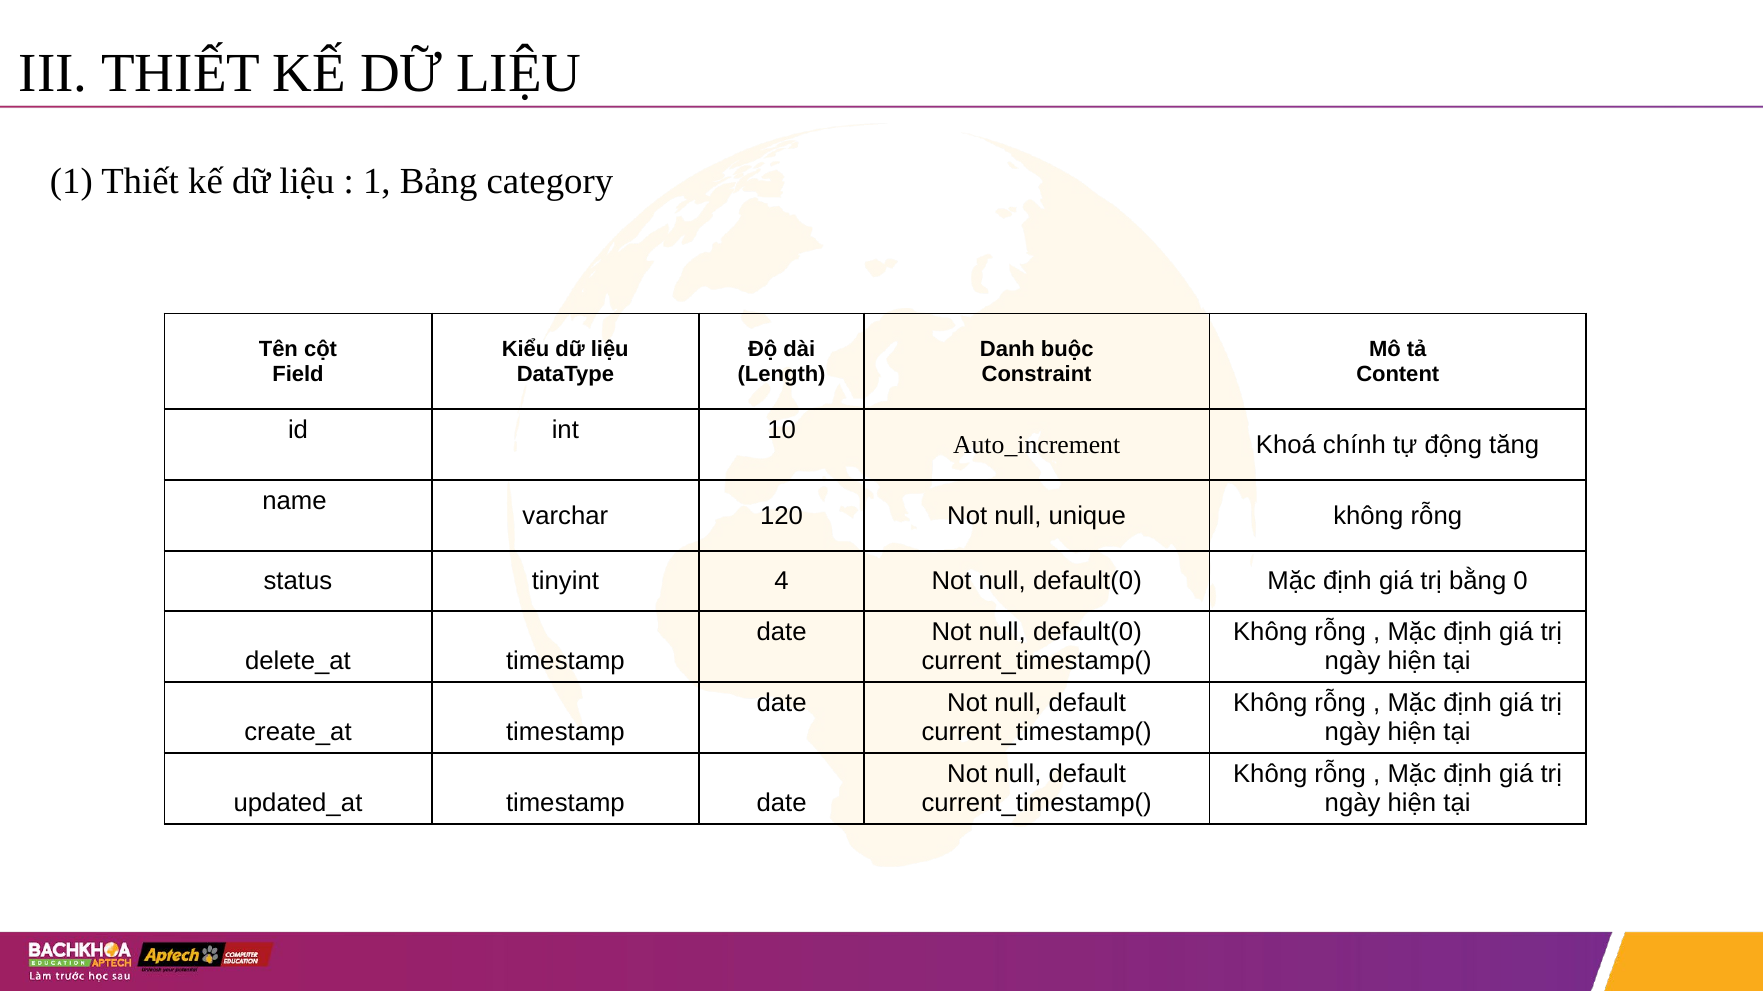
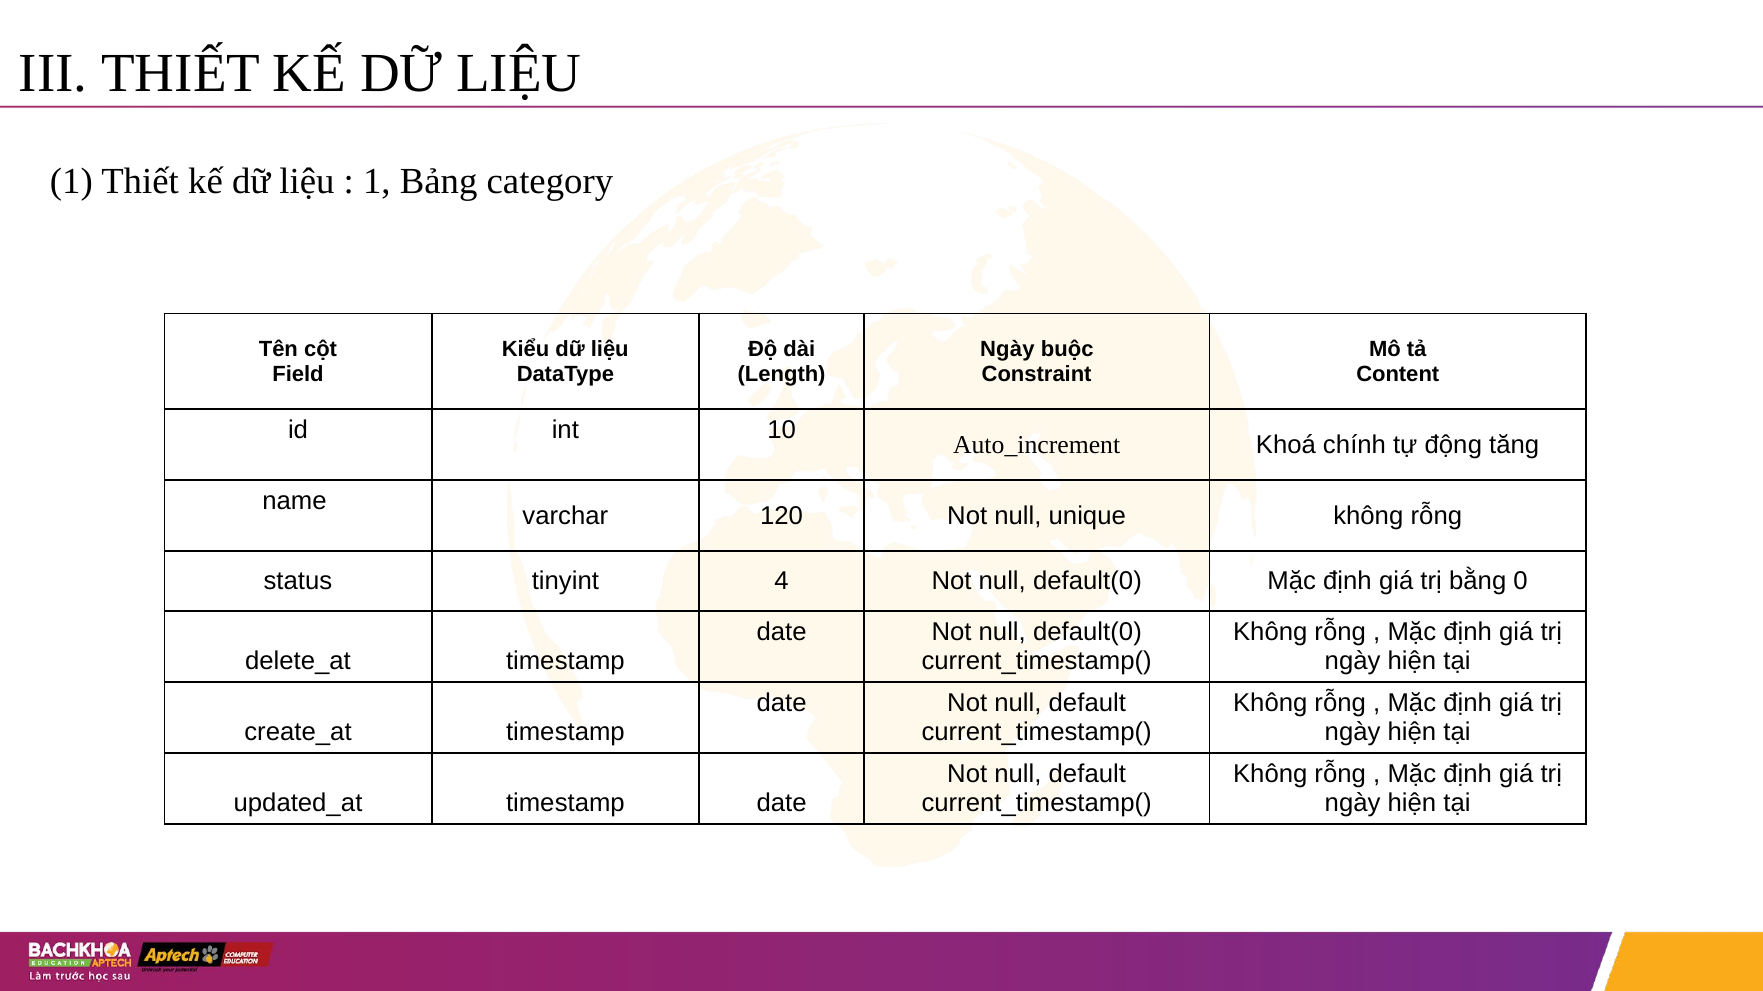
Danh: Danh -> Ngày (1007, 349)
